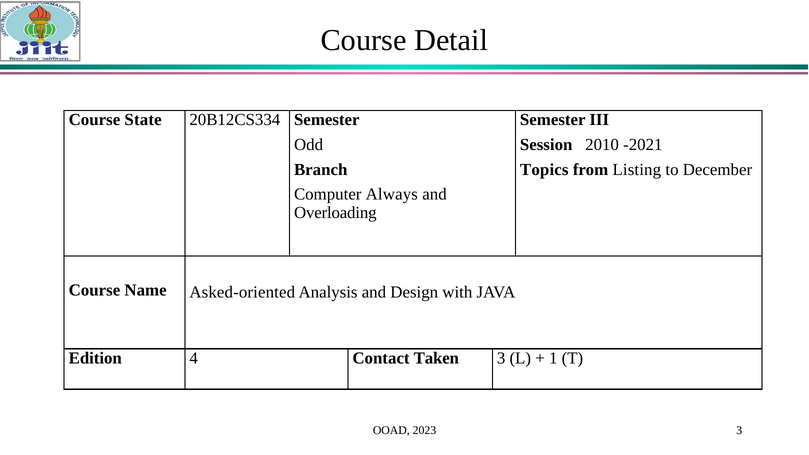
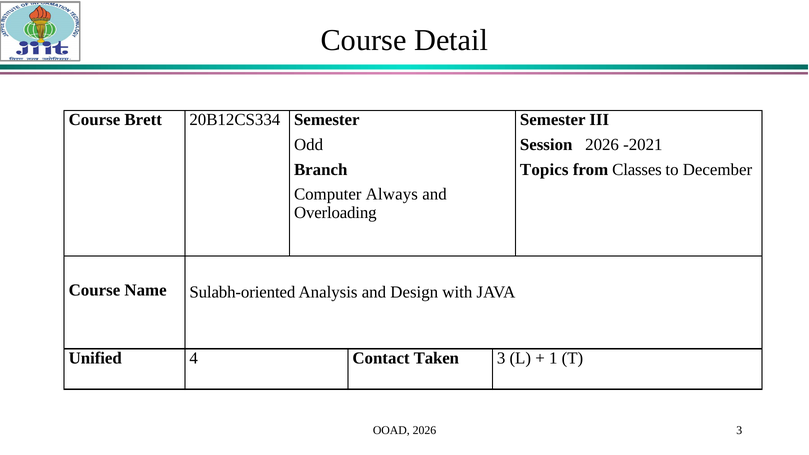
State: State -> Brett (143, 120)
Session 2010: 2010 -> 2026 (602, 145)
Listing: Listing -> Classes (637, 169)
Asked-oriented: Asked-oriented -> Sulabh-oriented (242, 292)
Edition: Edition -> Unified (95, 358)
OOAD 2023: 2023 -> 2026 (424, 431)
